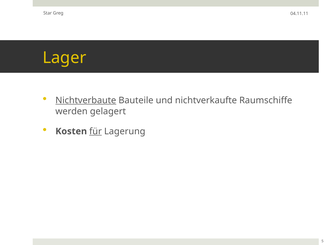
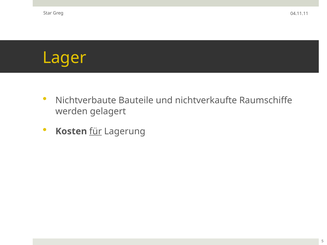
Nichtverbaute underline: present -> none (86, 101)
